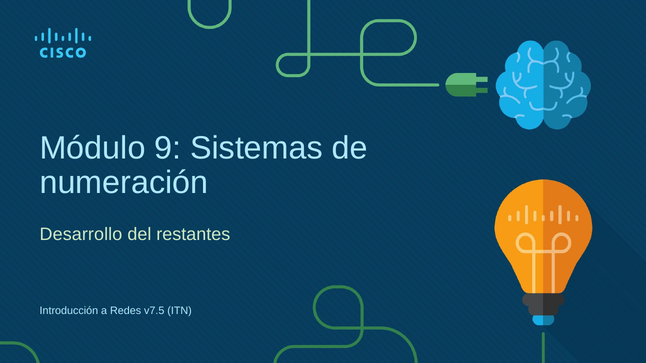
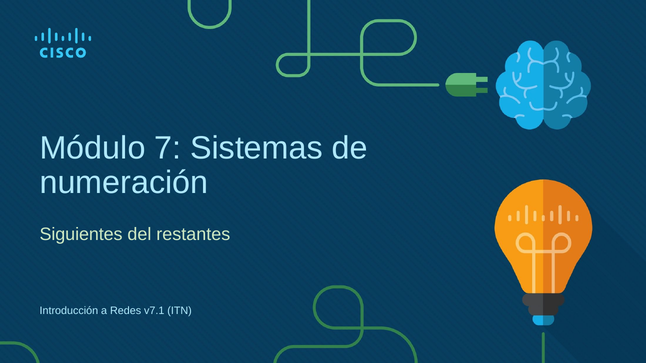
9: 9 -> 7 (168, 148)
Desarrollo: Desarrollo -> Siguientes (81, 235)
v7.5: v7.5 -> v7.1 (154, 311)
